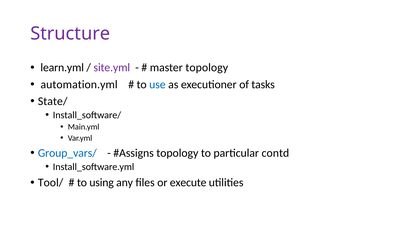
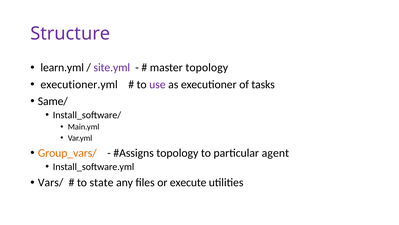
automation.yml: automation.yml -> executioner.yml (79, 84)
use colour: blue -> purple (157, 84)
State/: State/ -> Same/ (53, 101)
Group_vars/ colour: blue -> orange (67, 153)
contd: contd -> agent (275, 153)
Tool/: Tool/ -> Vars/ (51, 182)
using: using -> state (102, 182)
